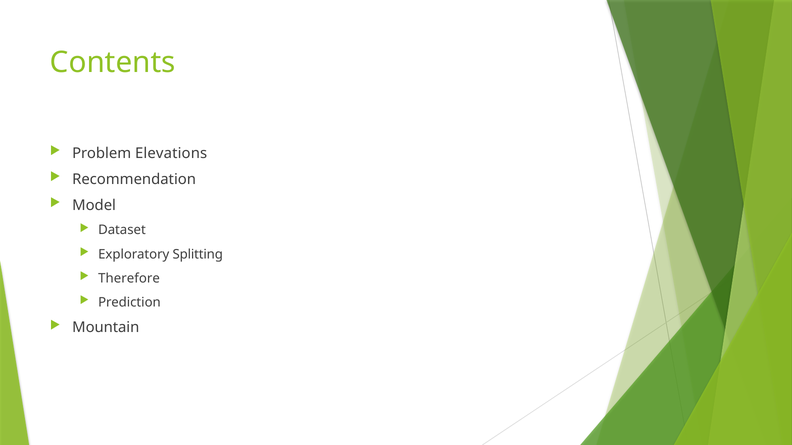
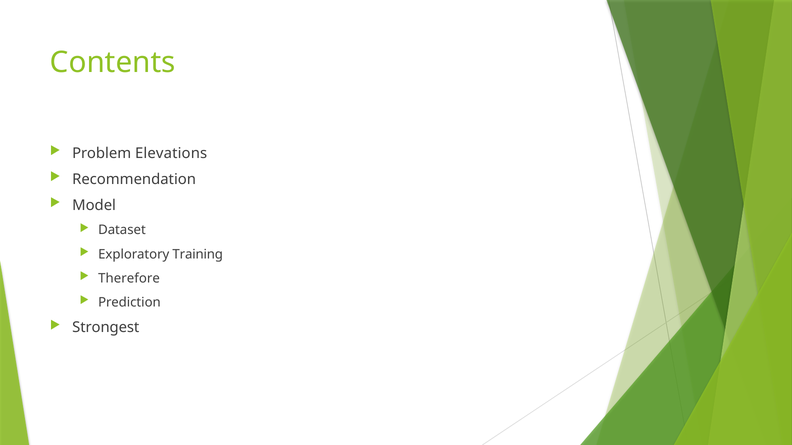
Splitting: Splitting -> Training (198, 254)
Mountain: Mountain -> Strongest (106, 328)
